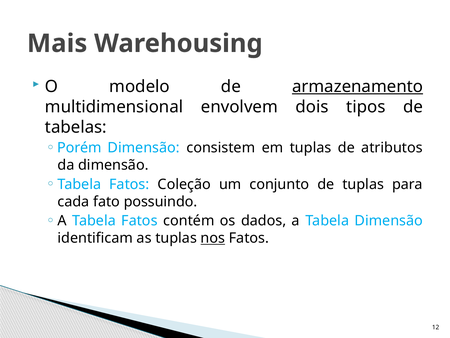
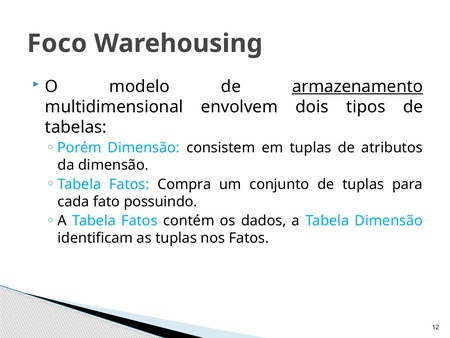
Mais: Mais -> Foco (57, 43)
Coleção: Coleção -> Compra (184, 184)
nos underline: present -> none (213, 238)
